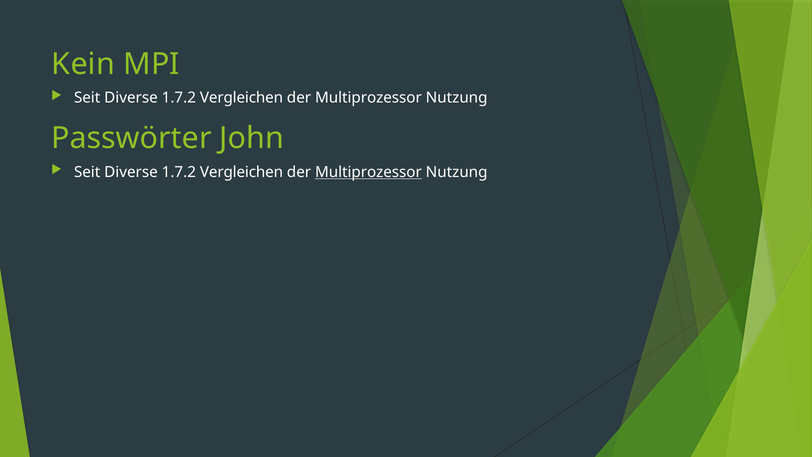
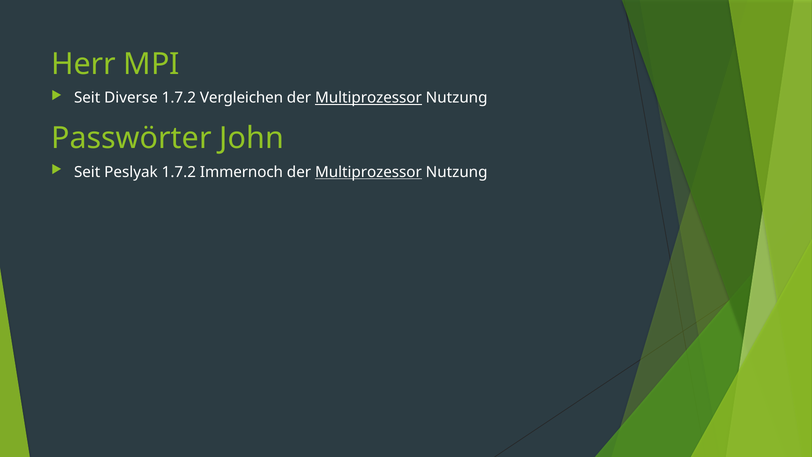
Kein: Kein -> Herr (83, 64)
Multiprozessor underline: none -> present (368, 98)
Diverse: Diverse -> Peslyak (131, 172)
Vergleichen: Vergleichen -> Immernoch (241, 172)
